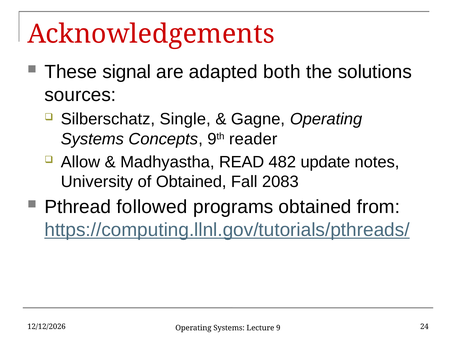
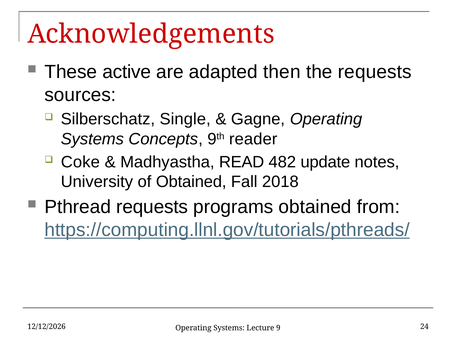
signal: signal -> active (127, 72)
both: both -> then (282, 72)
the solutions: solutions -> requests (375, 72)
Allow: Allow -> Coke (80, 162)
2083: 2083 -> 2018 (280, 182)
Pthread followed: followed -> requests (152, 207)
